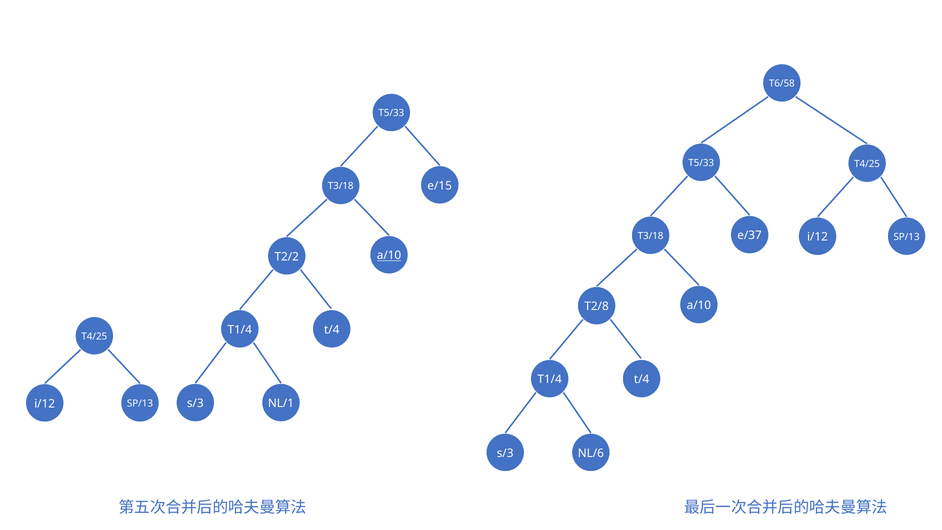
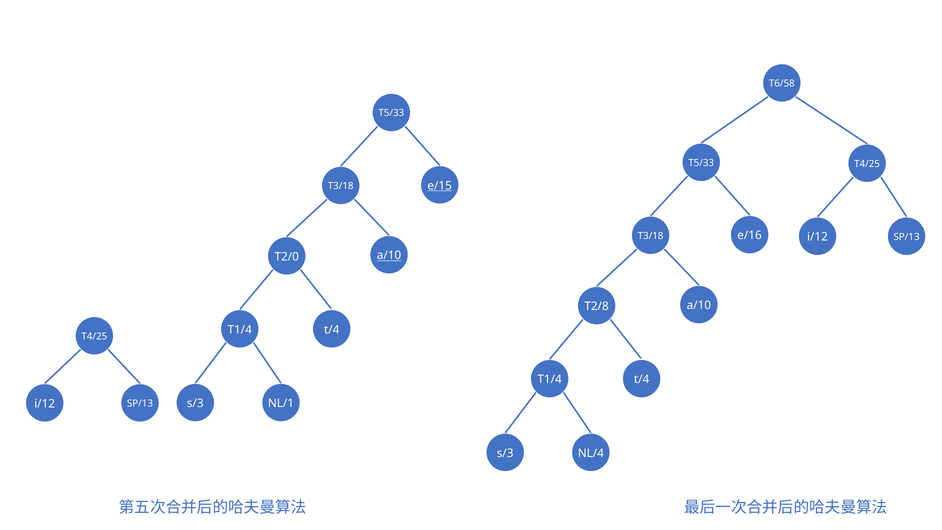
e/15 underline: none -> present (440, 186)
e/37: e/37 -> e/16 (750, 235)
T2/2: T2/2 -> T2/0 (287, 257)
NL/6: NL/6 -> NL/4 (591, 453)
